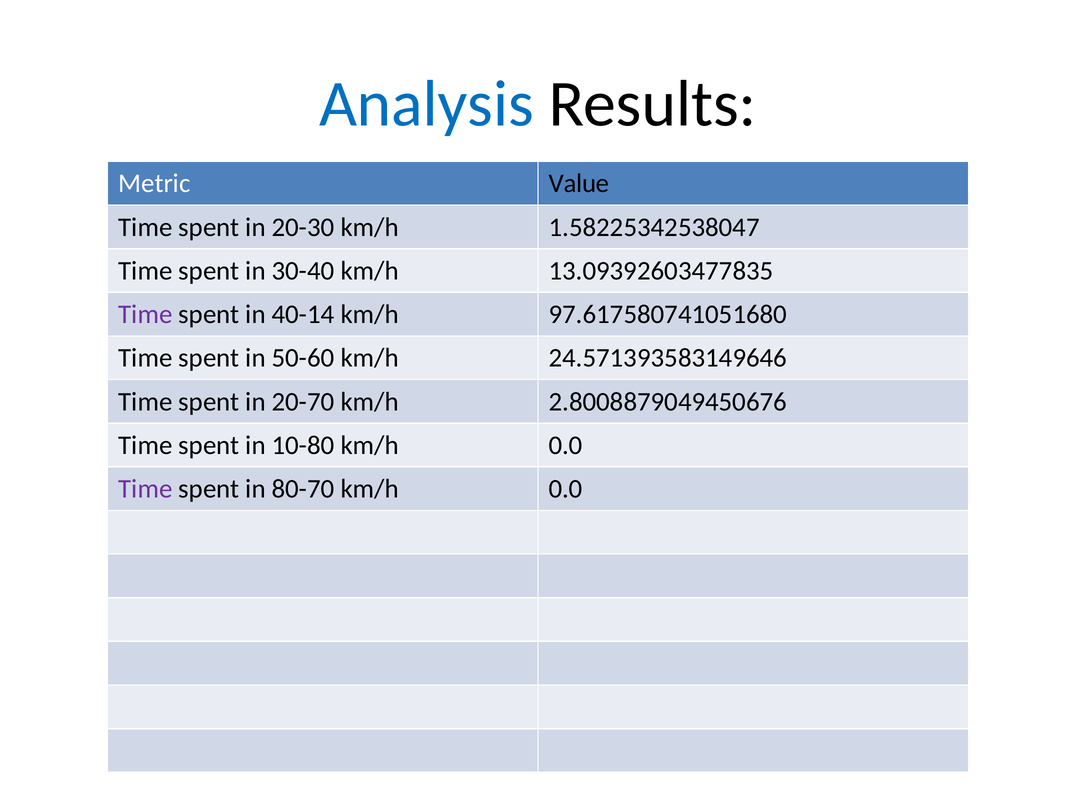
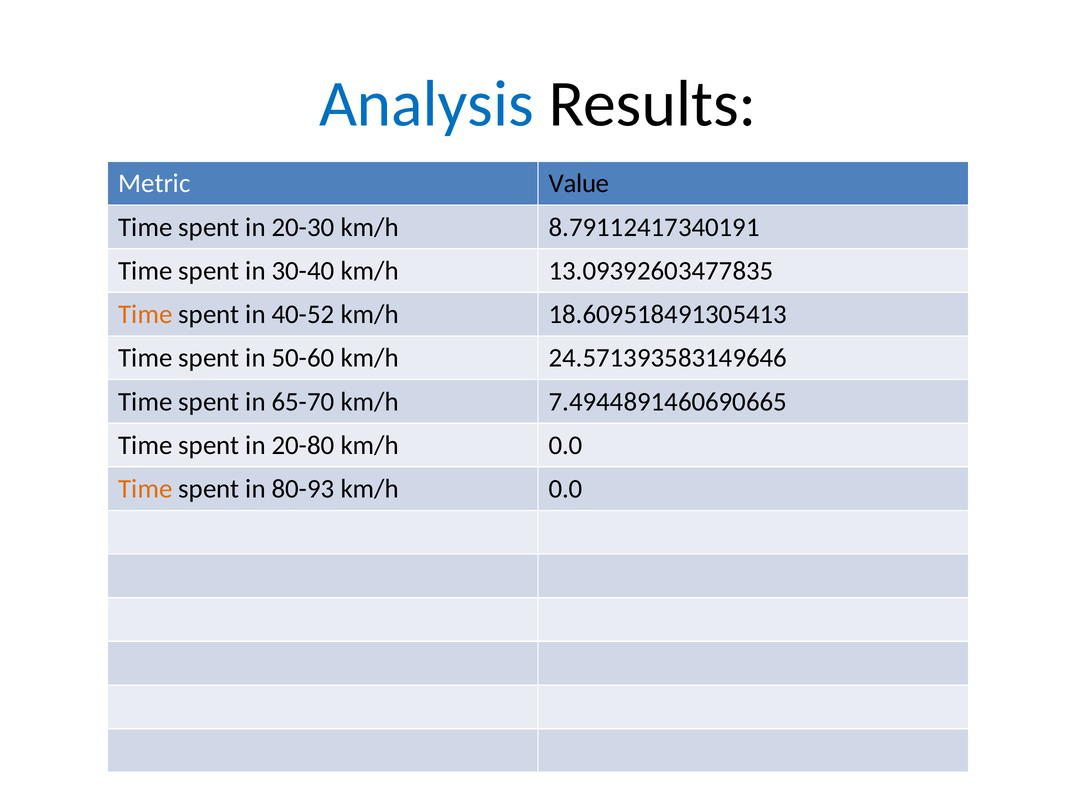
1.58225342538047: 1.58225342538047 -> 8.79112417340191 (654, 227)
Time colour: purple -> orange (145, 314)
40-14: 40-14 -> 40-52 (303, 314)
97.617580741051680: 97.617580741051680 -> 18.609518491305413 (668, 314)
20-70: 20-70 -> 65-70 (303, 402)
2.8008879049450676: 2.8008879049450676 -> 7.4944891460690665 (668, 402)
10-80: 10-80 -> 20-80 (303, 445)
Time colour: purple -> orange (145, 489)
80-70: 80-70 -> 80-93 (303, 489)
